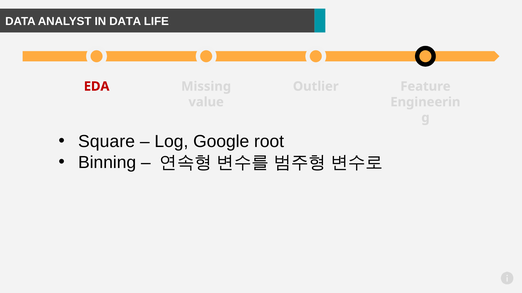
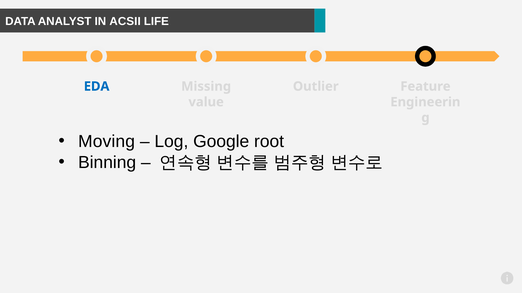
IN DATA: DATA -> ACSII (125, 21)
EDA colour: red -> blue (97, 87)
Square: Square -> Moving (107, 142)
